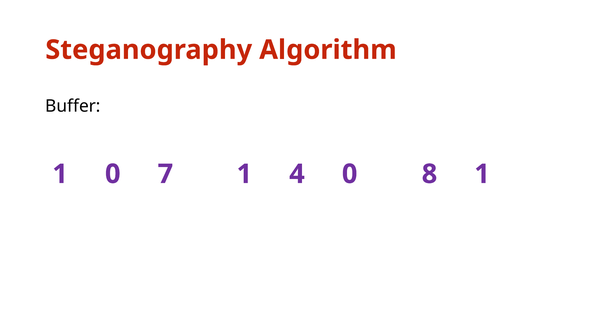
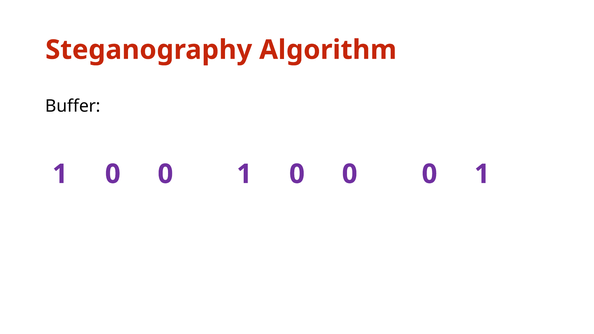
7: 7 -> 0 (165, 174)
0 1 4: 4 -> 0 (297, 174)
8: 8 -> 0 (429, 174)
